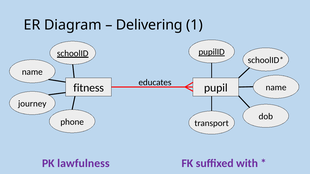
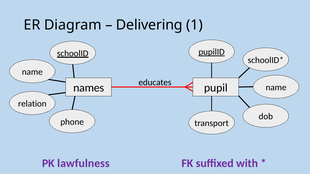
fitness: fitness -> names (89, 88)
journey: journey -> relation (32, 104)
